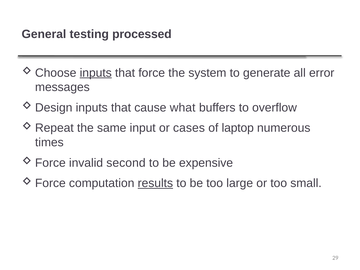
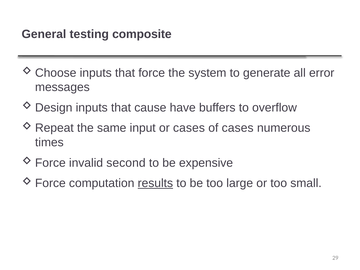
processed: processed -> composite (142, 34)
inputs underline: present -> none (96, 73)
what: what -> have (183, 108)
of laptop: laptop -> cases (238, 128)
